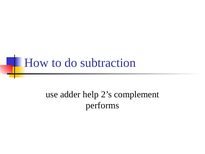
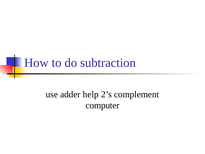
performs: performs -> computer (103, 105)
